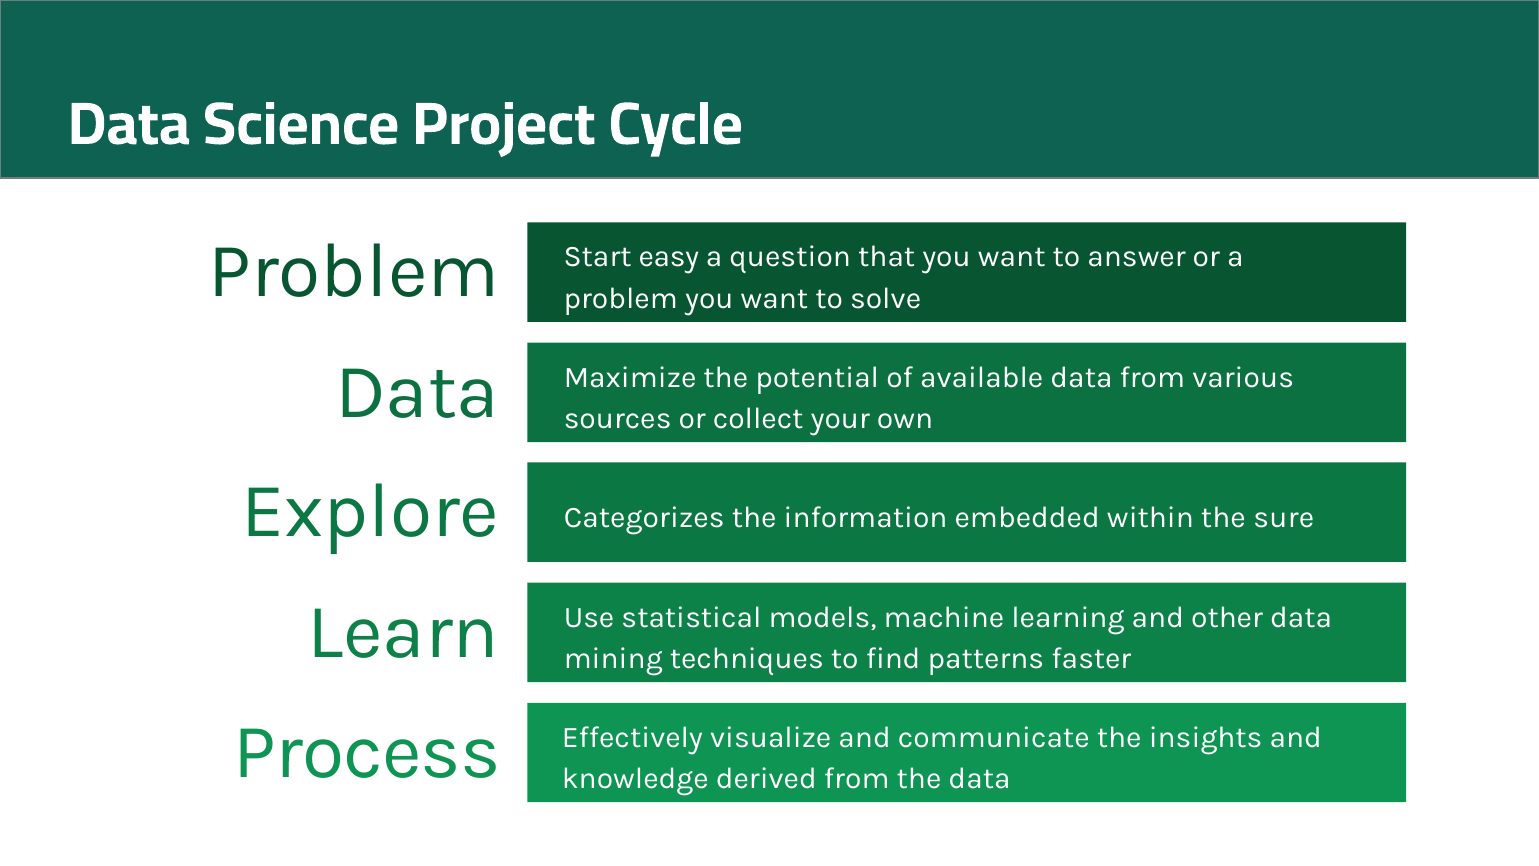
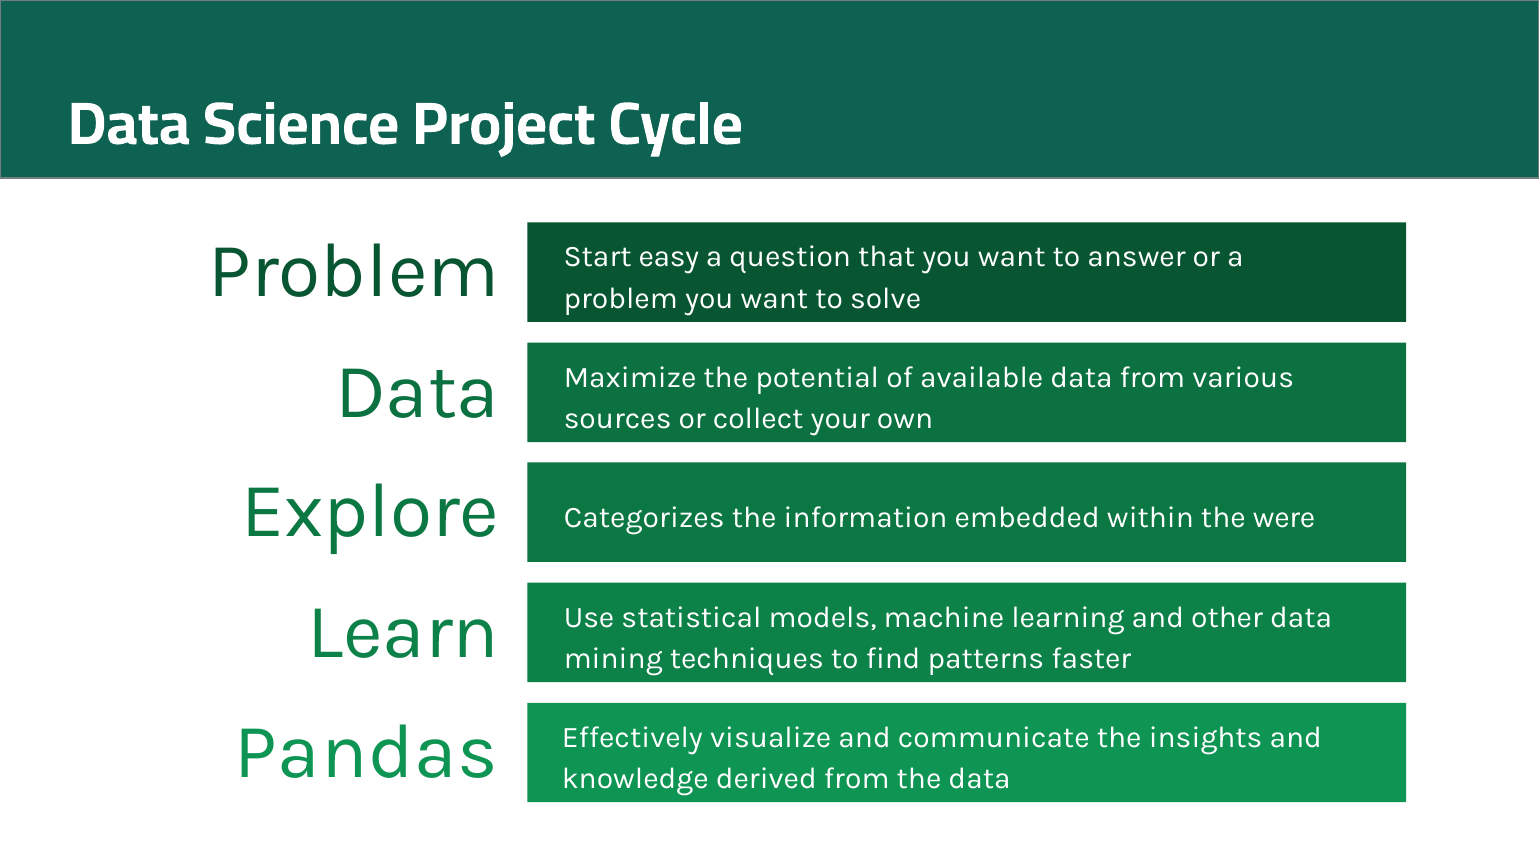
sure: sure -> were (1284, 517)
Process: Process -> Pandas (366, 752)
